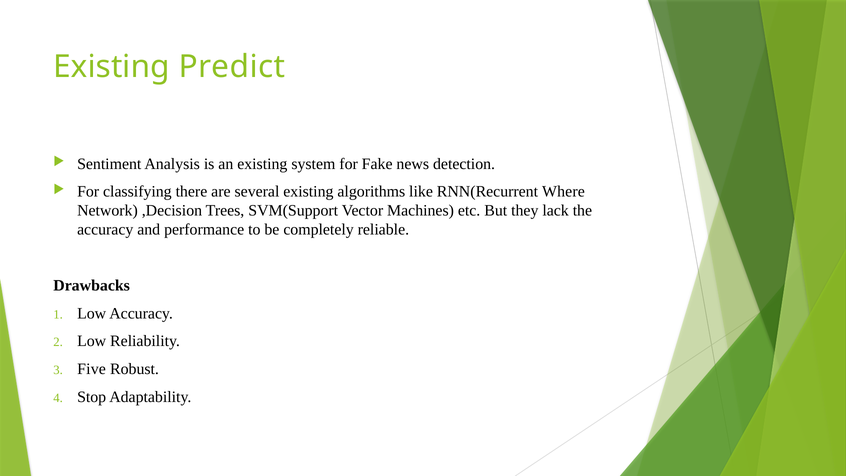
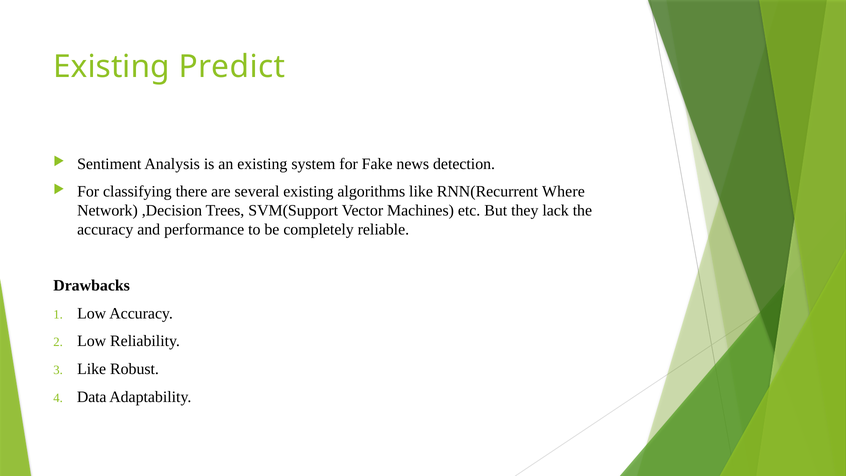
Five: Five -> Like (92, 369)
Stop: Stop -> Data (92, 397)
